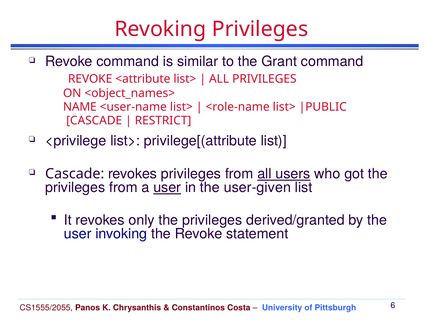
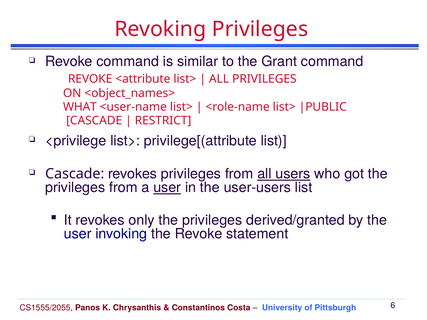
NAME: NAME -> WHAT (80, 107)
user-given: user-given -> user-users (257, 187)
